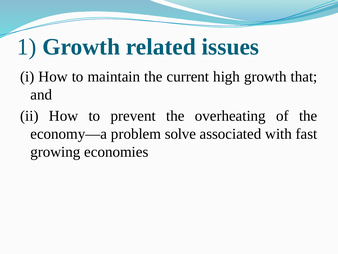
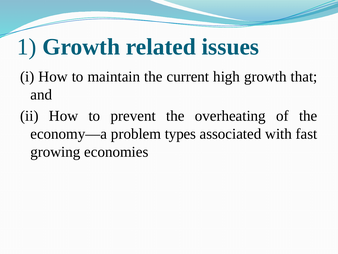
solve: solve -> types (180, 134)
